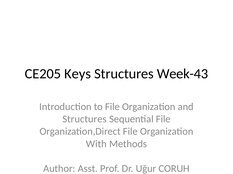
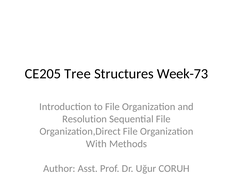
Keys: Keys -> Tree (78, 74)
Week-43: Week-43 -> Week-73 (182, 74)
Structures: Structures -> Resolution (85, 120)
